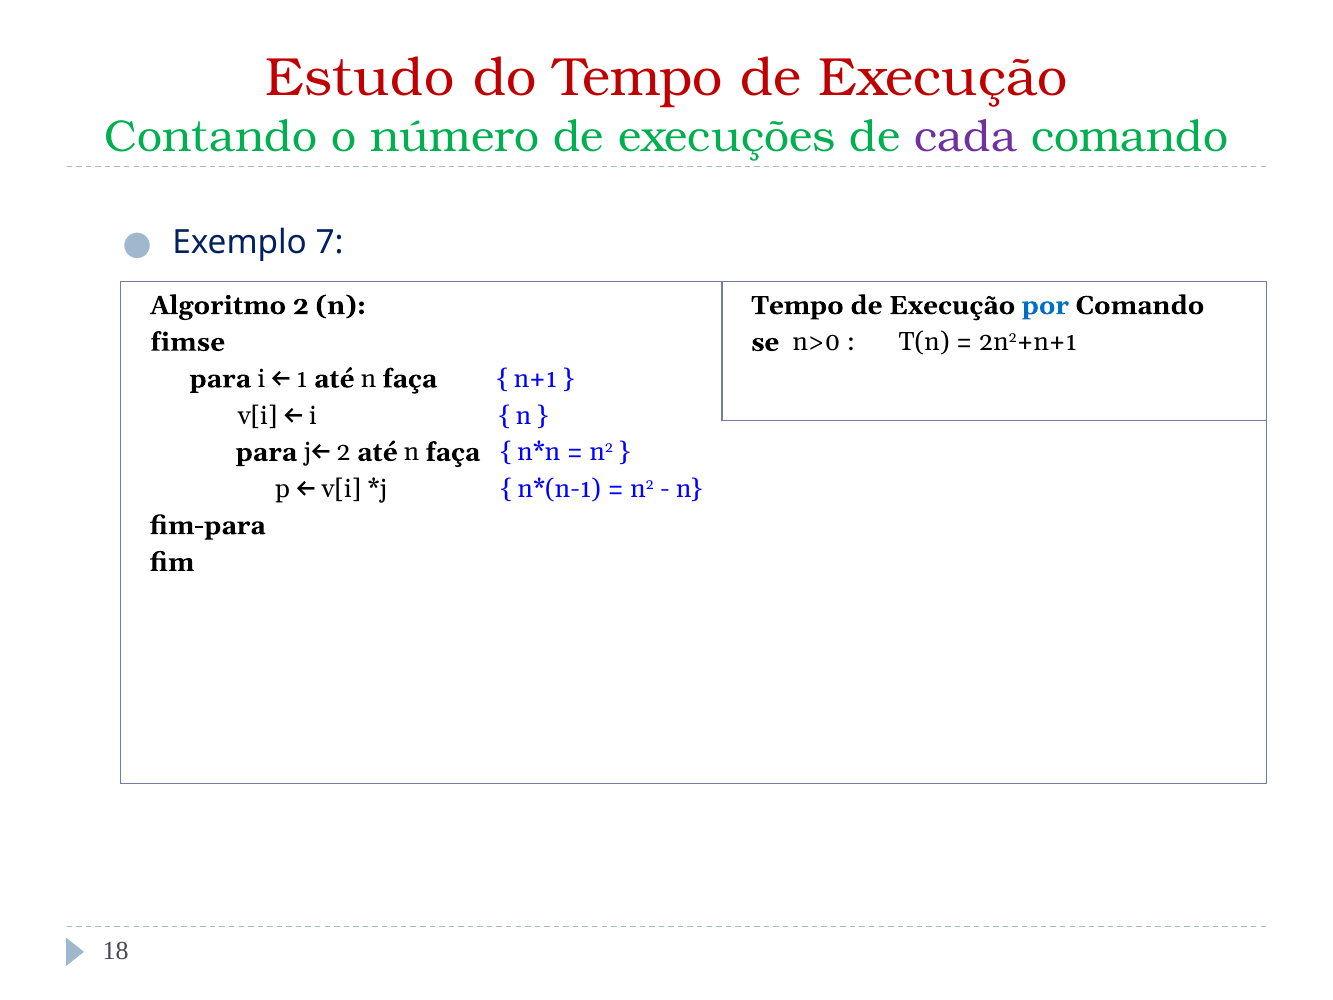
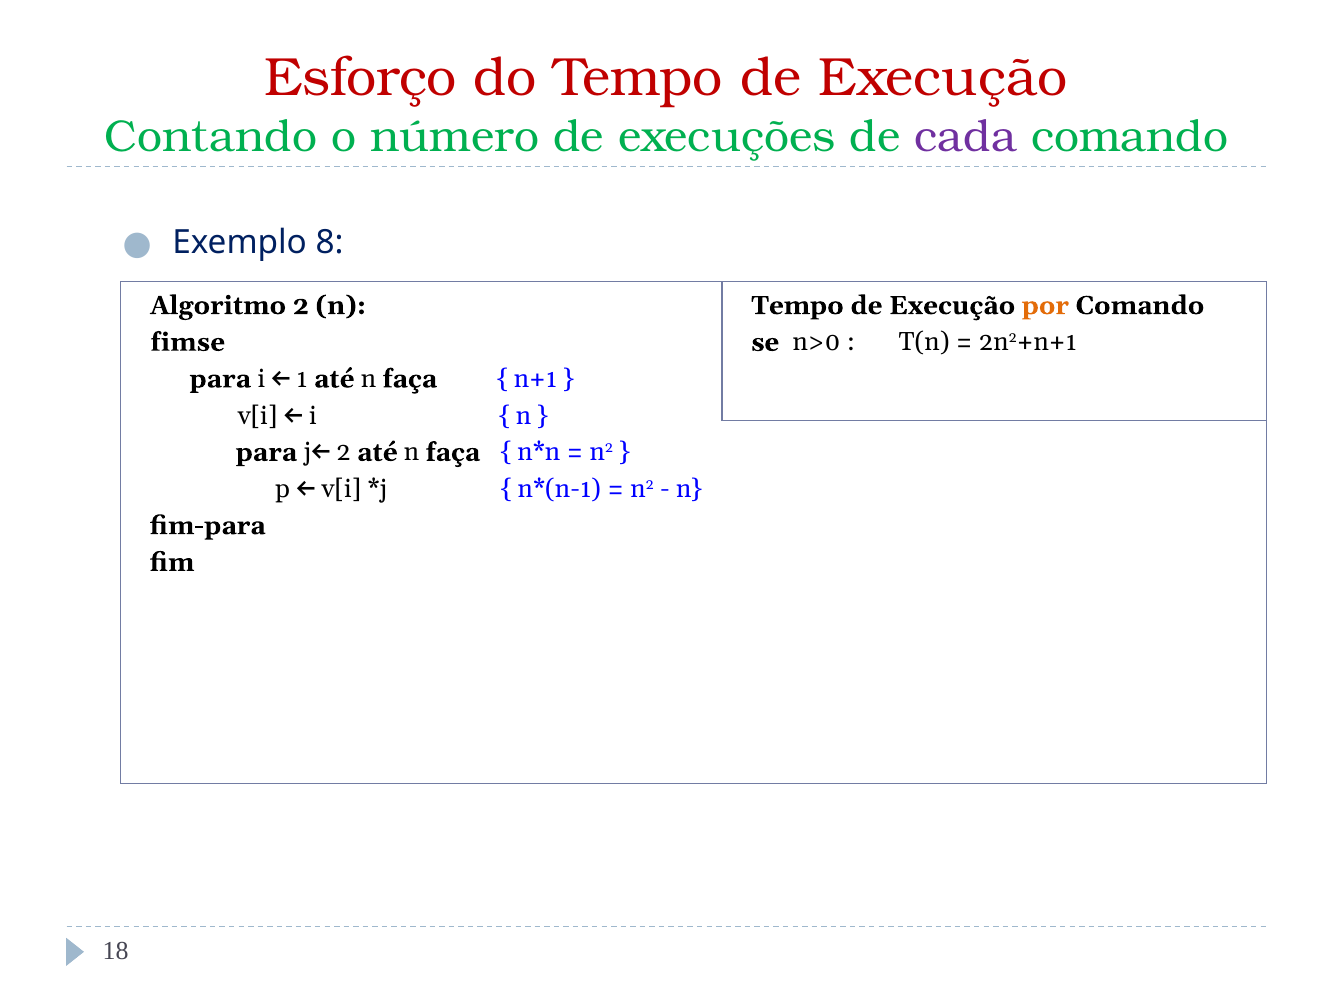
Estudo: Estudo -> Esforço (361, 78)
7: 7 -> 8 (330, 242)
por colour: blue -> orange (1045, 305)
